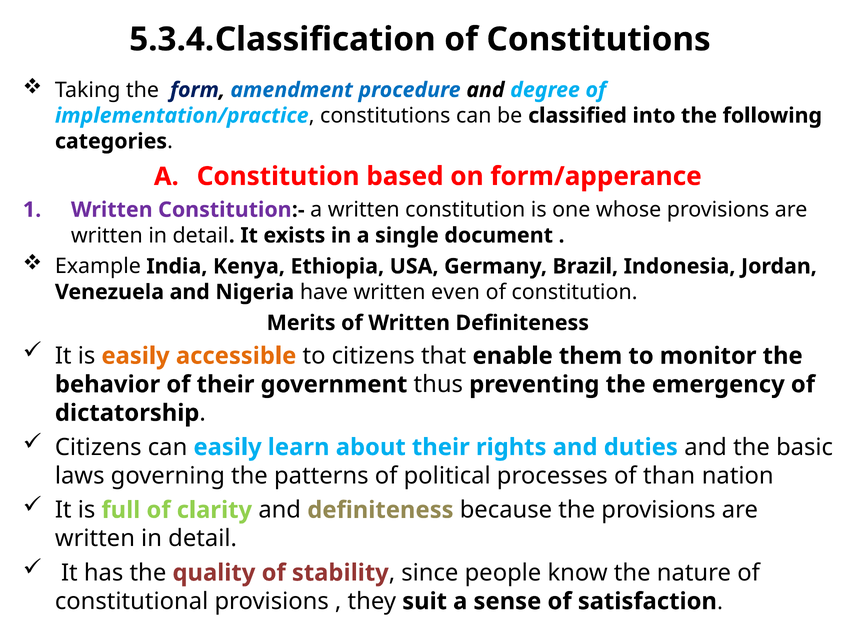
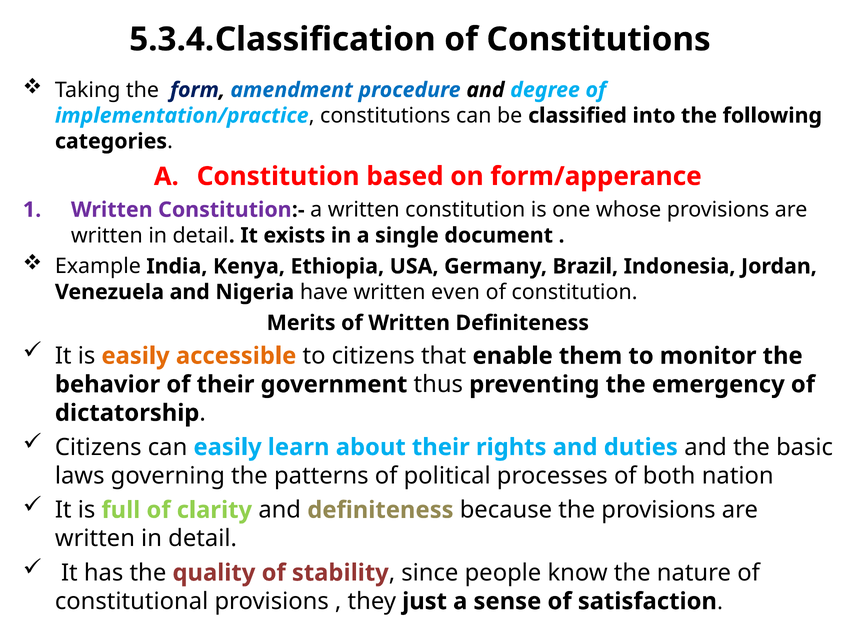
than: than -> both (669, 476)
suit: suit -> just (425, 601)
